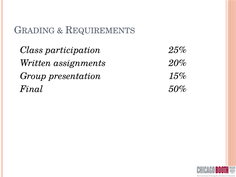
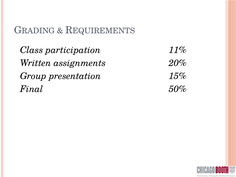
25%: 25% -> 11% (178, 50)
